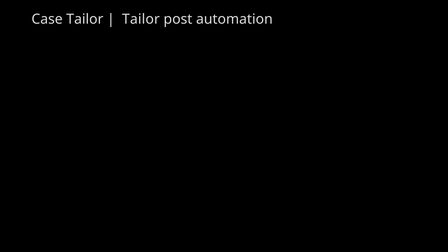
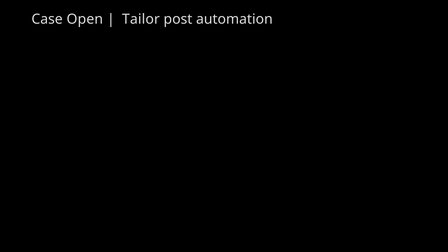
Case Tailor: Tailor -> Open (85, 19)
